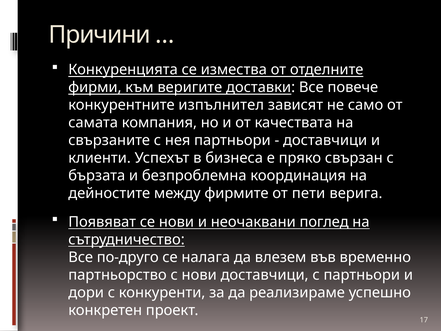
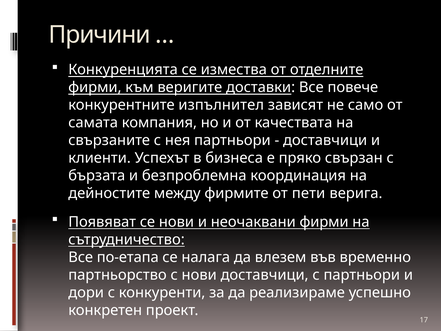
неочаквани поглед: поглед -> фирми (324, 222)
по-друго: по-друго -> по-етапа (128, 257)
